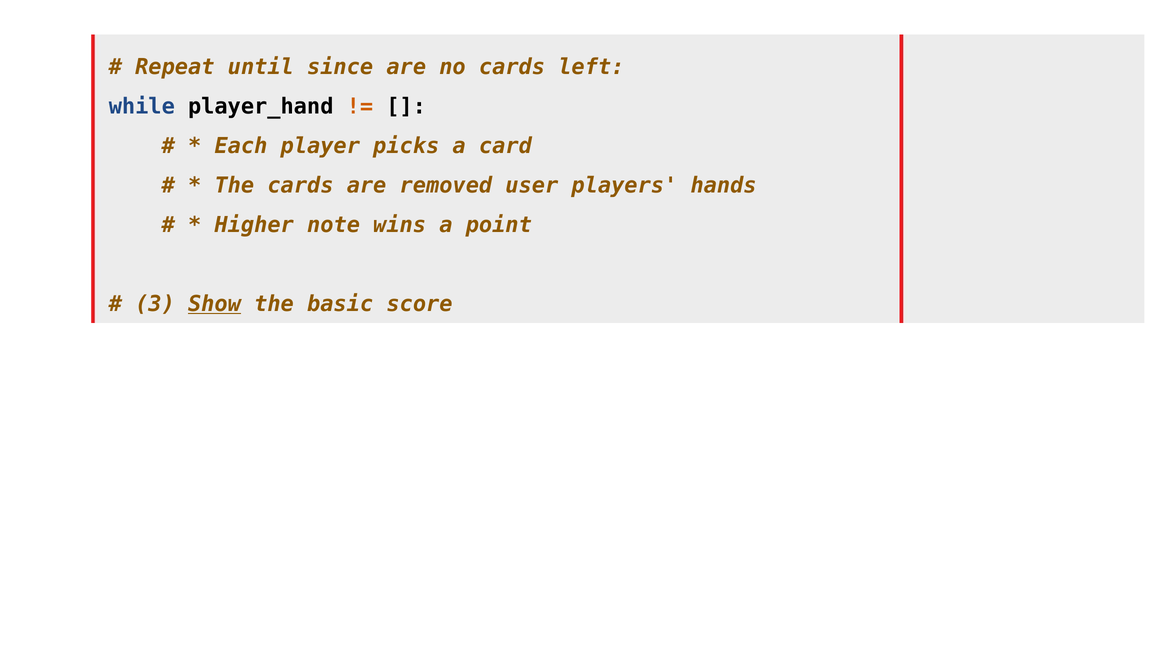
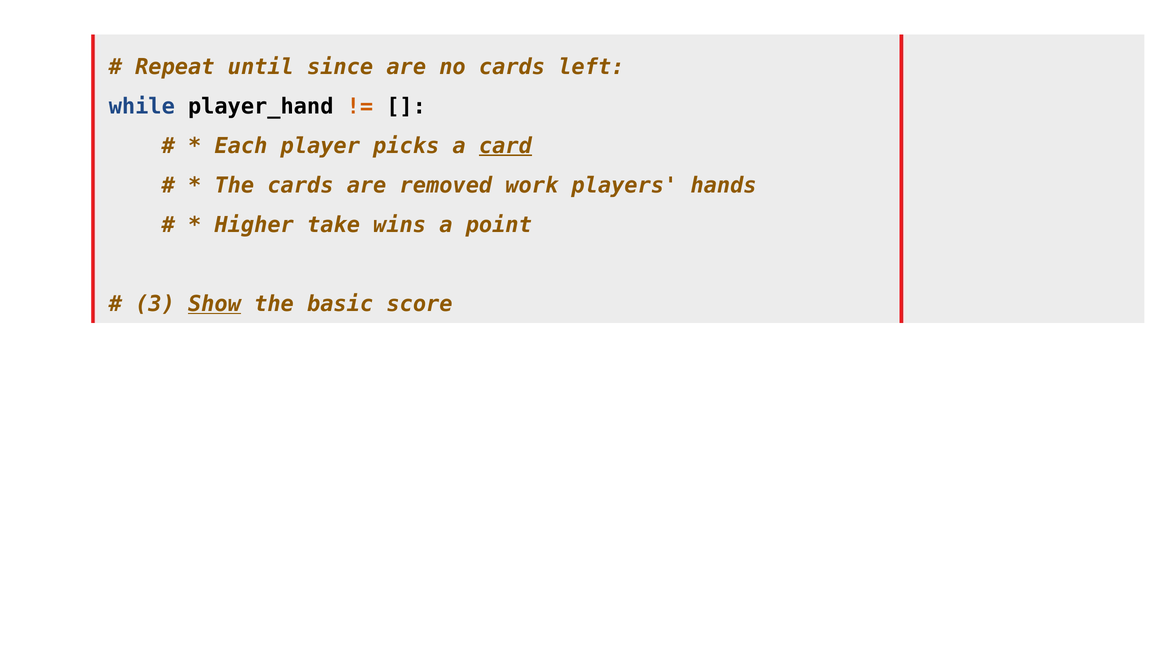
card underline: none -> present (505, 146)
user: user -> work (532, 186)
note: note -> take (334, 225)
